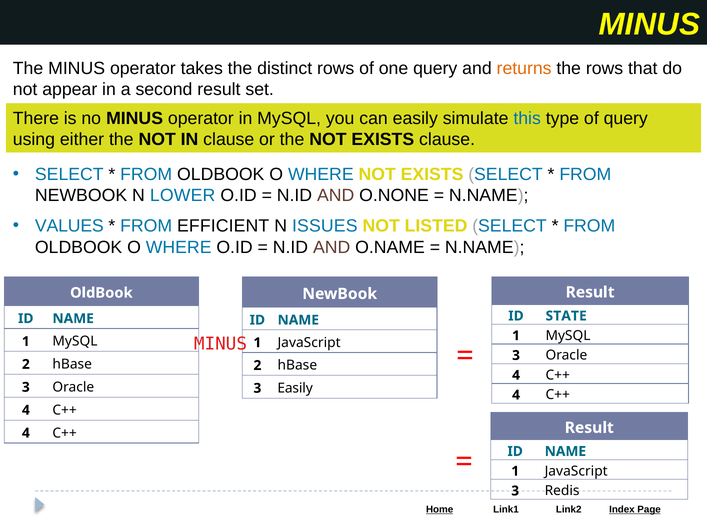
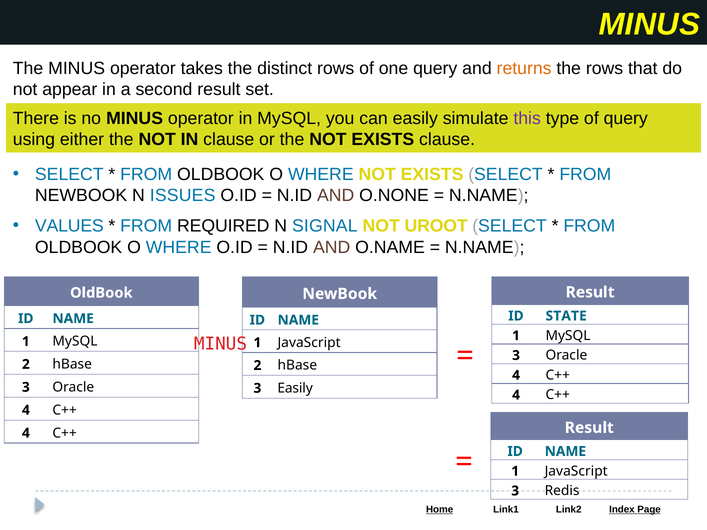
this colour: blue -> purple (527, 119)
LOWER: LOWER -> ISSUES (183, 196)
EFFICIENT: EFFICIENT -> REQUIRED (223, 226)
ISSUES: ISSUES -> SIGNAL (325, 226)
LISTED: LISTED -> UROOT (436, 226)
